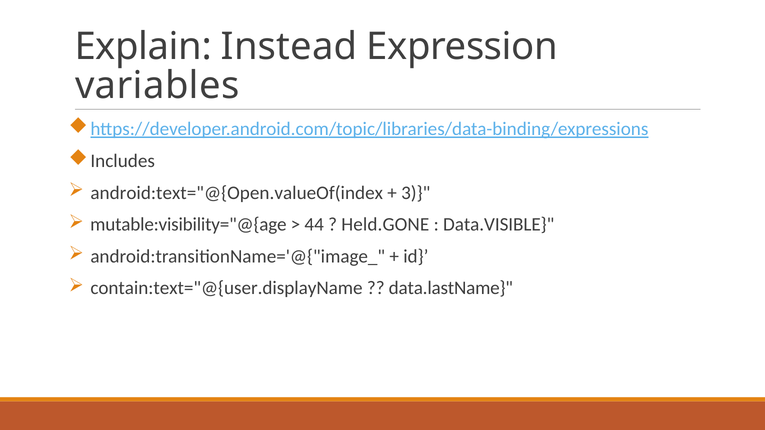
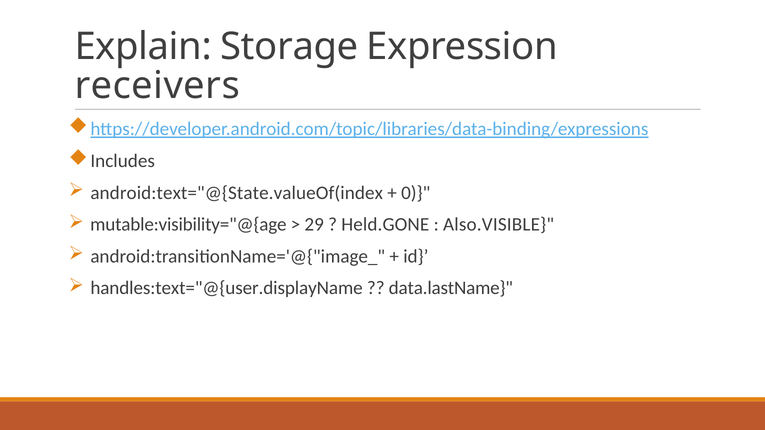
Instead: Instead -> Storage (289, 47)
variables: variables -> receivers (157, 86)
android:text="@{Open.valueOf(index: android:text="@{Open.valueOf(index -> android:text="@{State.valueOf(index (237, 193)
3: 3 -> 0 (416, 193)
44: 44 -> 29 (314, 225)
Data.VISIBLE: Data.VISIBLE -> Also.VISIBLE (499, 225)
contain:text="@{user.displayName: contain:text="@{user.displayName -> handles:text="@{user.displayName (227, 288)
